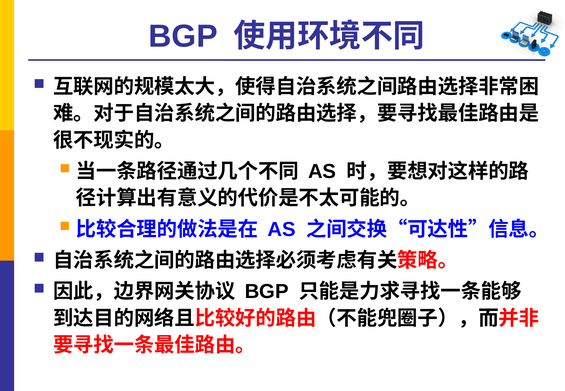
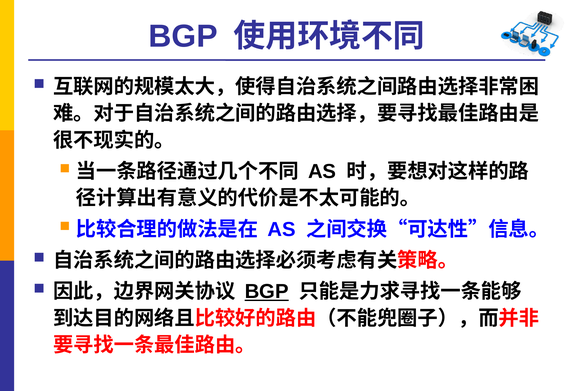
BGP underline: none -> present (267, 292)
